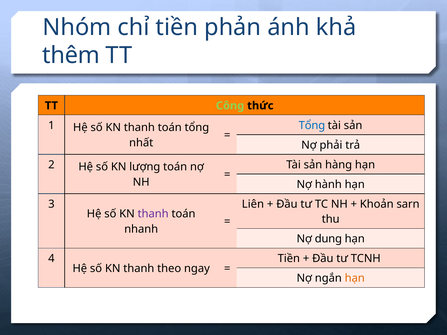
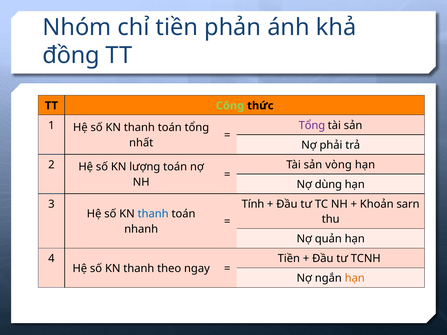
thêm: thêm -> đồng (71, 56)
Tổng colour: blue -> purple (312, 125)
hàng: hàng -> vòng (339, 165)
hành: hành -> dùng (328, 185)
Liên: Liên -> Tính (253, 204)
thanh colour: purple -> blue (153, 214)
dung: dung -> quản (328, 239)
